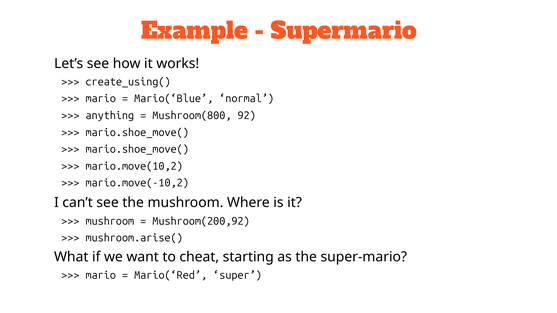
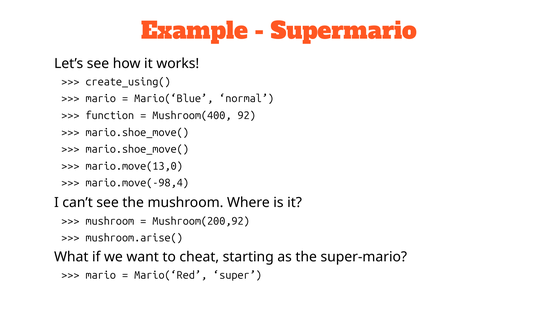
anything: anything -> function (110, 116)
Mushroom(800: Mushroom(800 -> Mushroom(400 (192, 116)
mario.move(10,2: mario.move(10,2 -> mario.move(13,0 (134, 166)
mario.move(-10,2: mario.move(-10,2 -> mario.move(-98,4 (137, 183)
